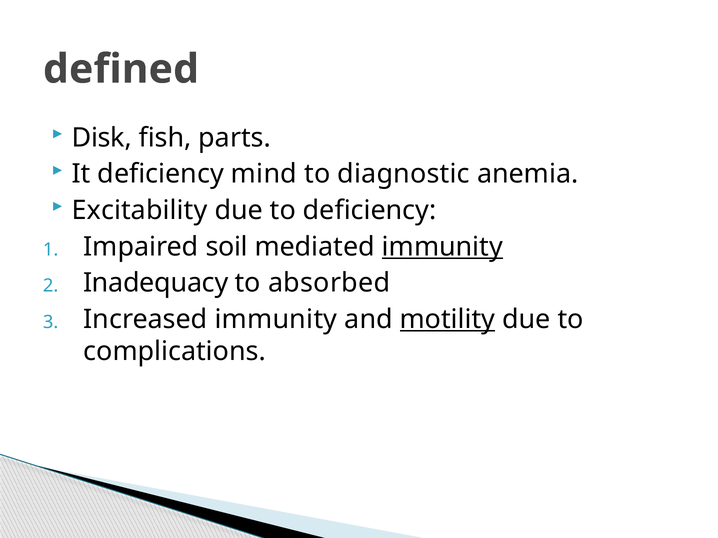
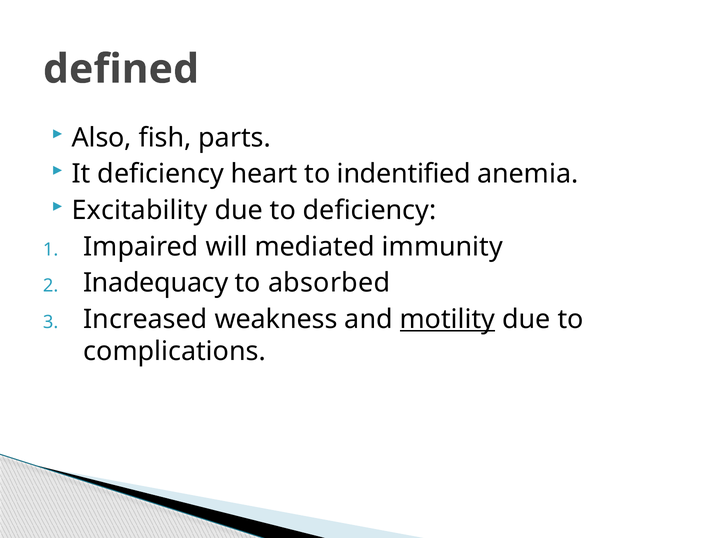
Disk: Disk -> Also (102, 138)
mind: mind -> heart (264, 174)
diagnostic: diagnostic -> indentified (404, 174)
soil: soil -> will (227, 247)
immunity underline: present -> none (442, 247)
Increased immunity: immunity -> weakness (276, 320)
